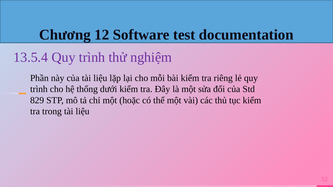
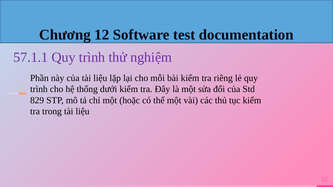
13.5.4: 13.5.4 -> 57.1.1 (31, 57)
